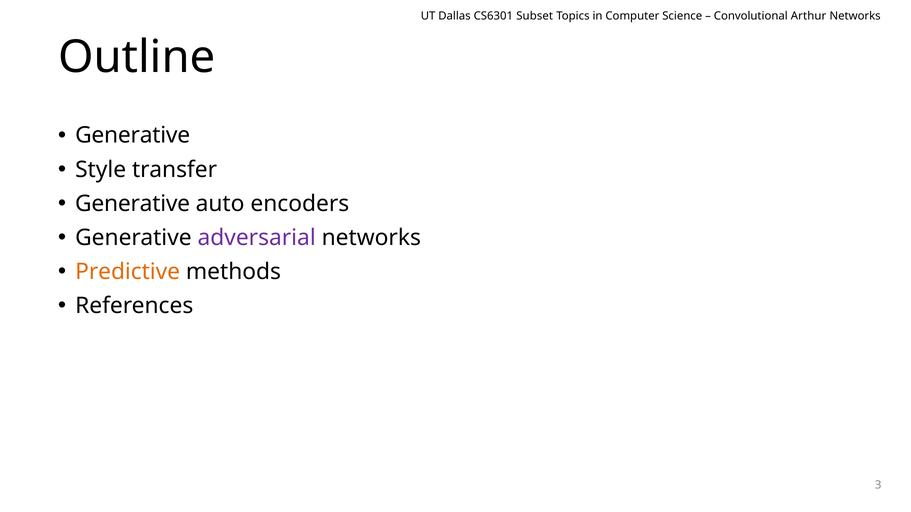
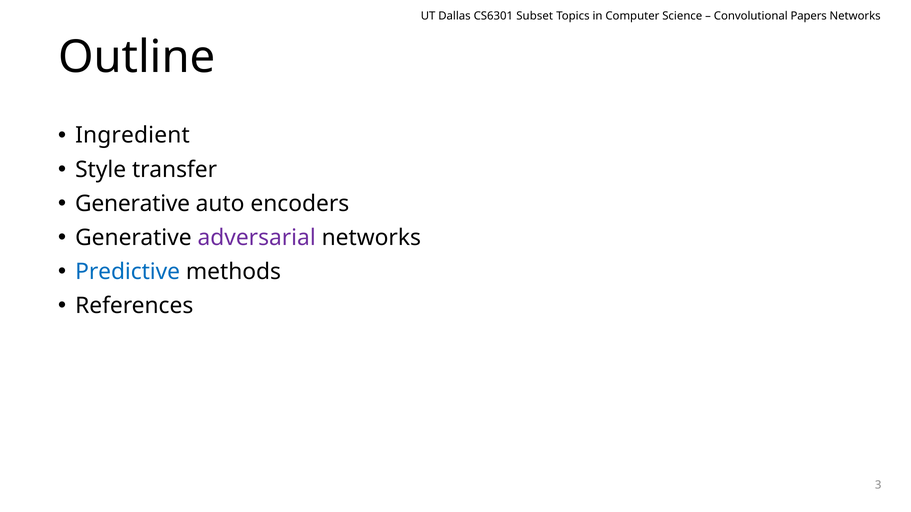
Arthur: Arthur -> Papers (809, 16)
Generative: Generative -> Ingredient (132, 136)
Predictive colour: orange -> blue (128, 272)
